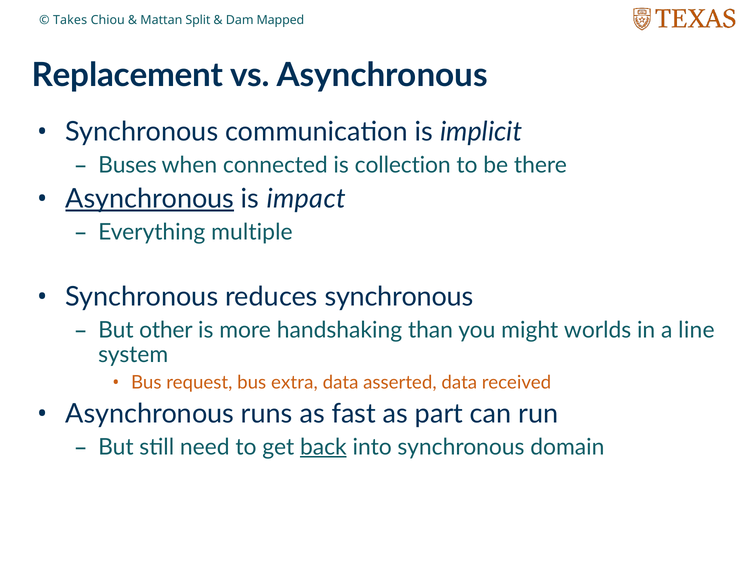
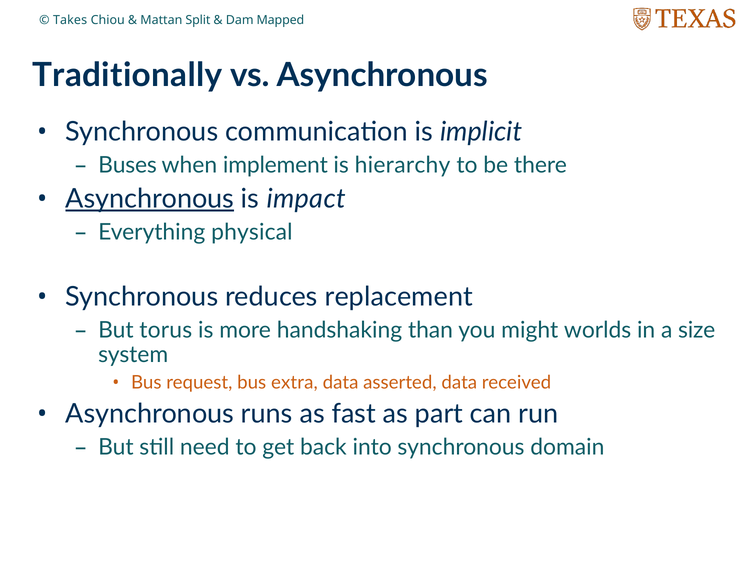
Replacement: Replacement -> Traditionally (127, 75)
connected: connected -> implement (275, 165)
collection: collection -> hierarchy (403, 165)
multiple: multiple -> physical (252, 232)
reduces synchronous: synchronous -> replacement (399, 297)
other: other -> torus (166, 330)
line: line -> size (697, 330)
back underline: present -> none (323, 447)
